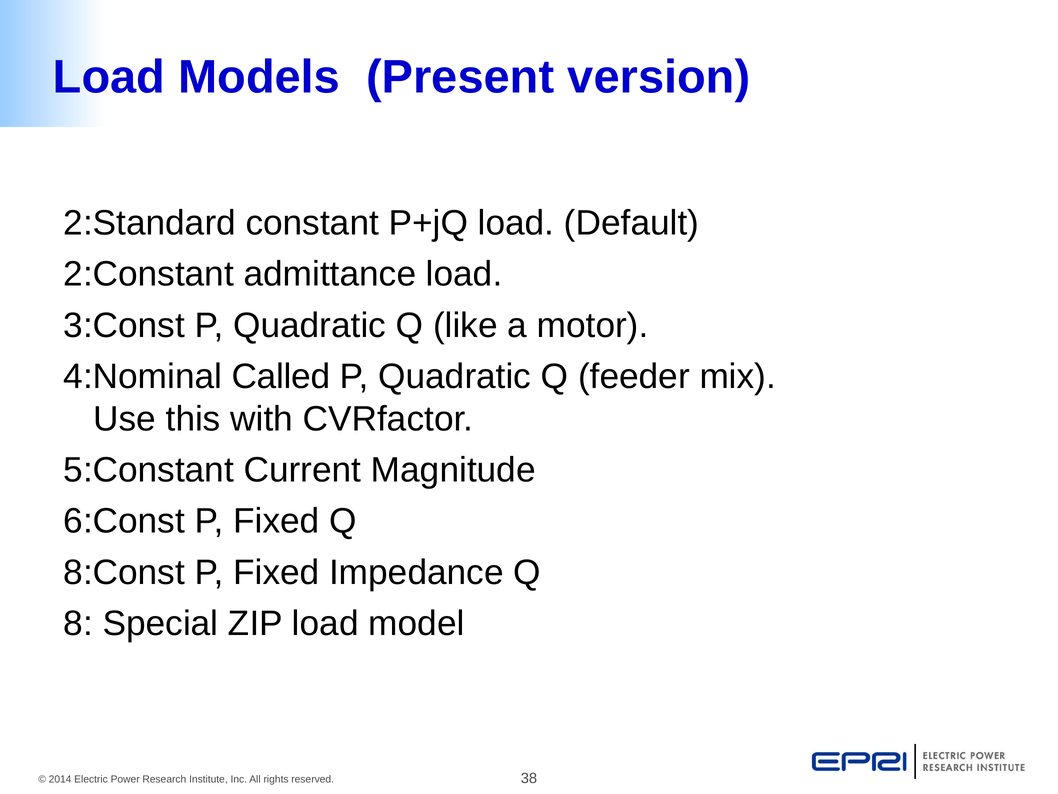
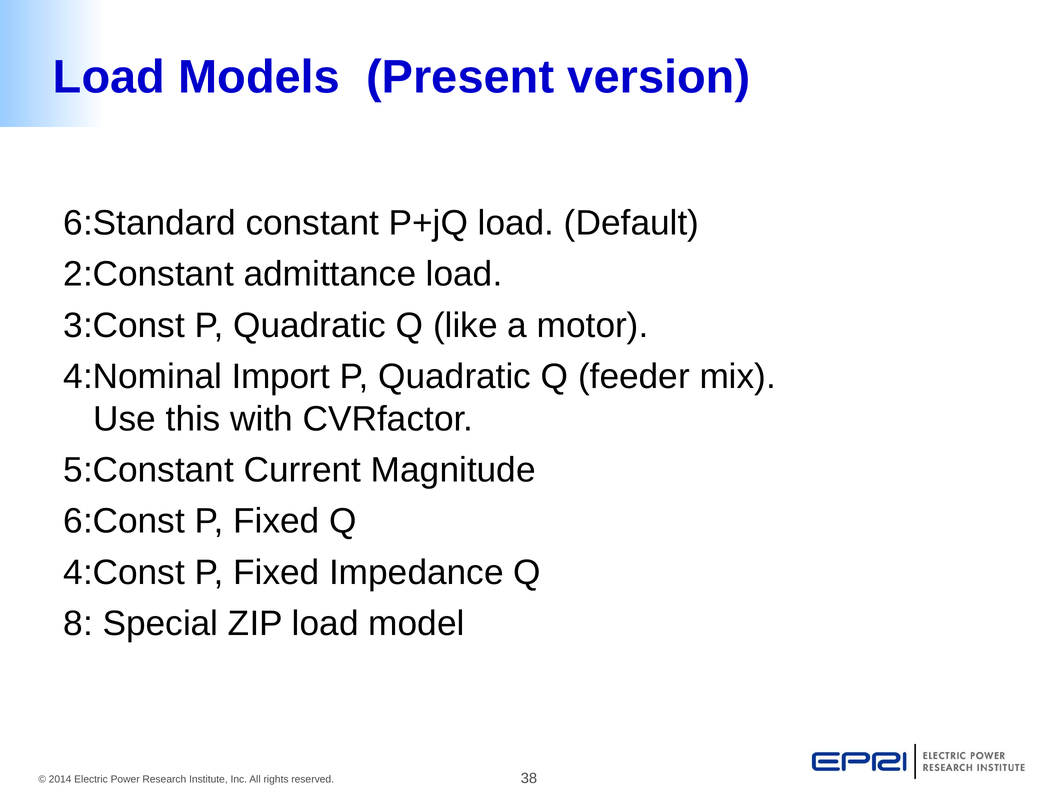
2:Standard: 2:Standard -> 6:Standard (150, 223)
Called: Called -> Import (281, 376)
8:Const: 8:Const -> 4:Const (124, 572)
